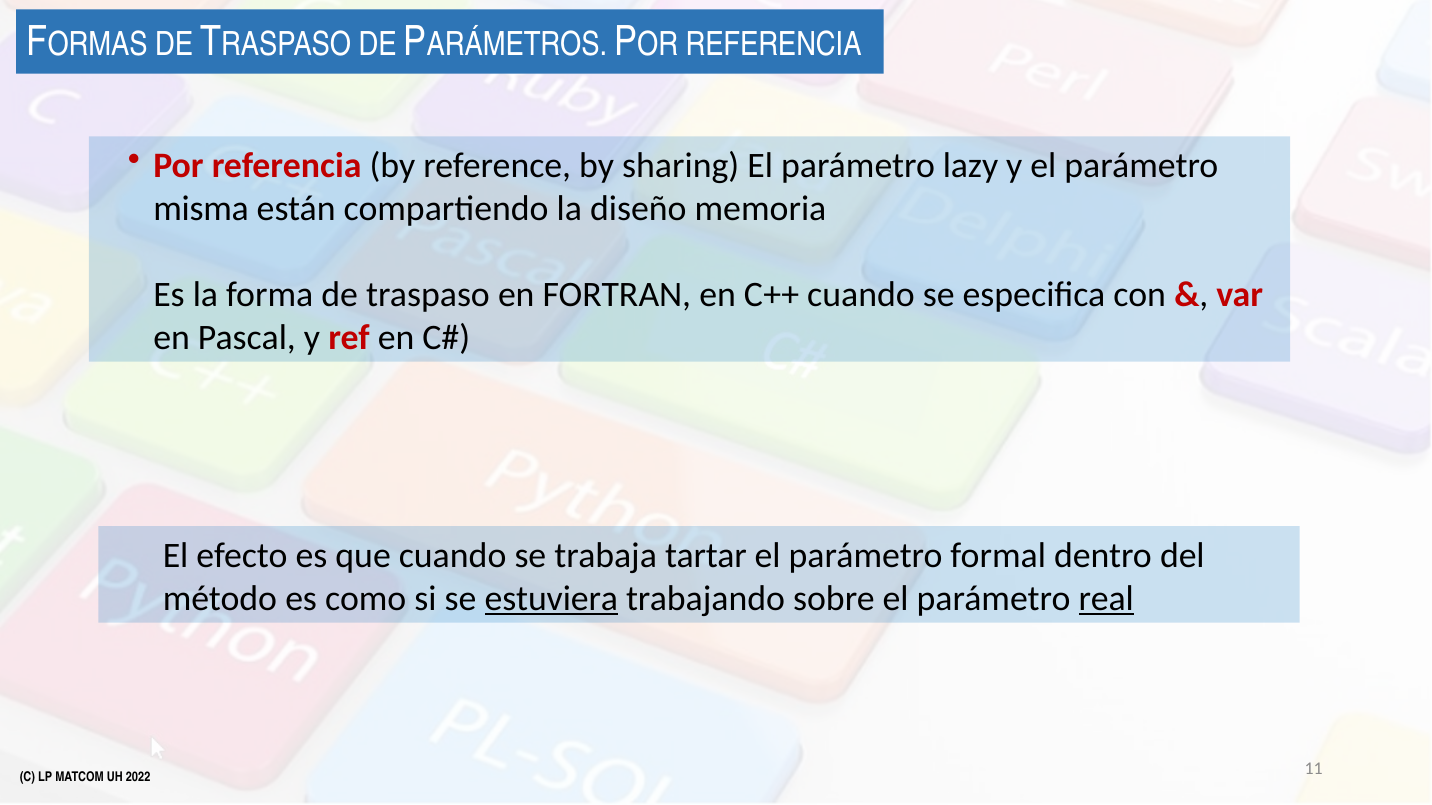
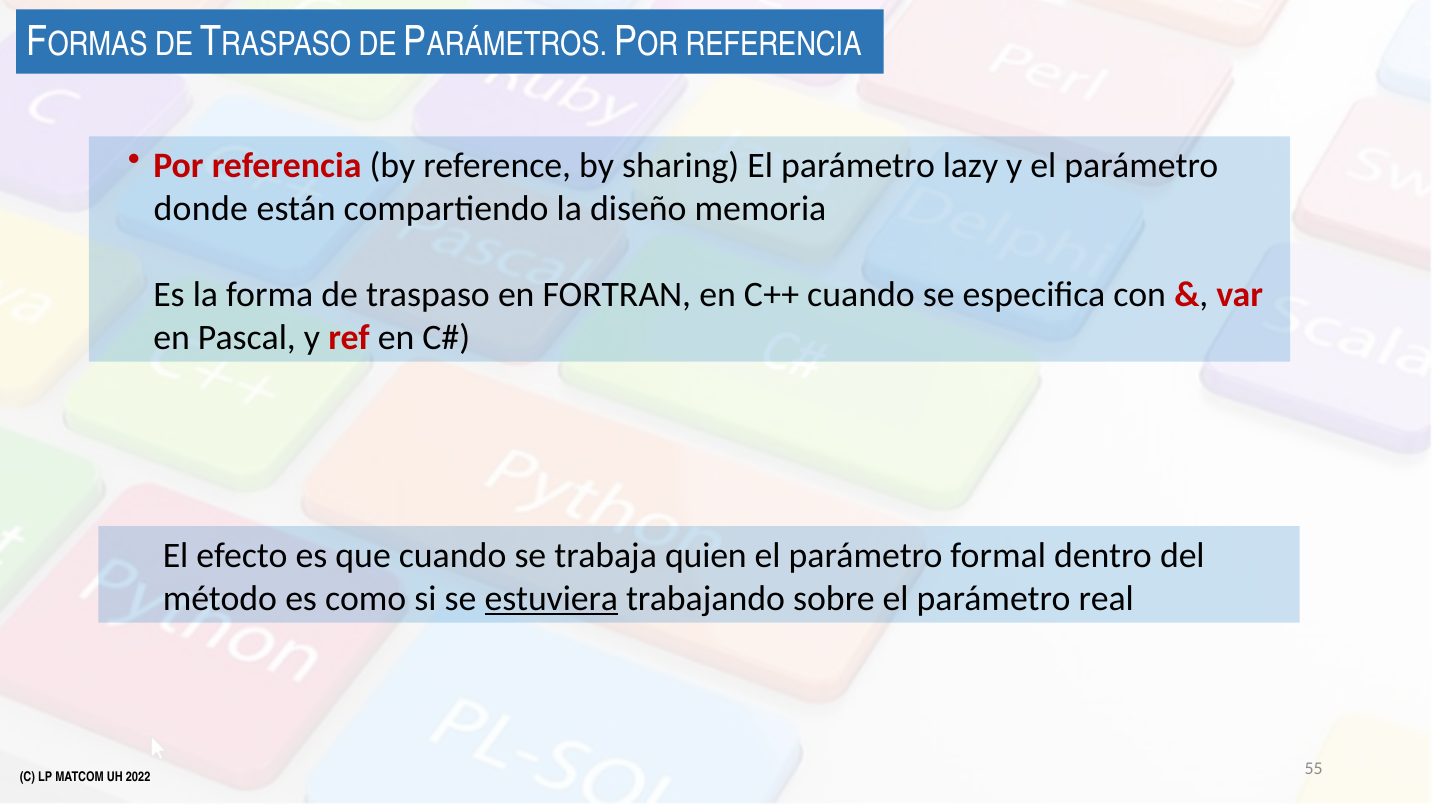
misma: misma -> donde (201, 209)
tartar: tartar -> quien (706, 556)
real underline: present -> none (1106, 599)
11: 11 -> 55 (1314, 769)
